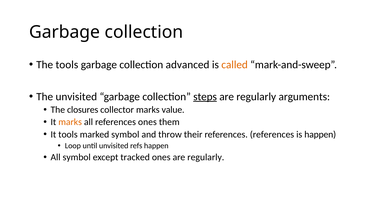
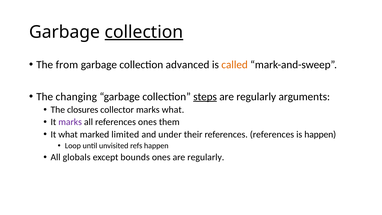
collection underline: none -> present (144, 32)
The tools: tools -> from (67, 65)
The unvisited: unvisited -> changing (76, 97)
marks value: value -> what (173, 110)
marks colour: orange -> purple (70, 122)
It tools: tools -> what (68, 134)
marked symbol: symbol -> limited (125, 134)
throw: throw -> under (170, 134)
All symbol: symbol -> globals (77, 157)
tracked: tracked -> bounds (135, 157)
